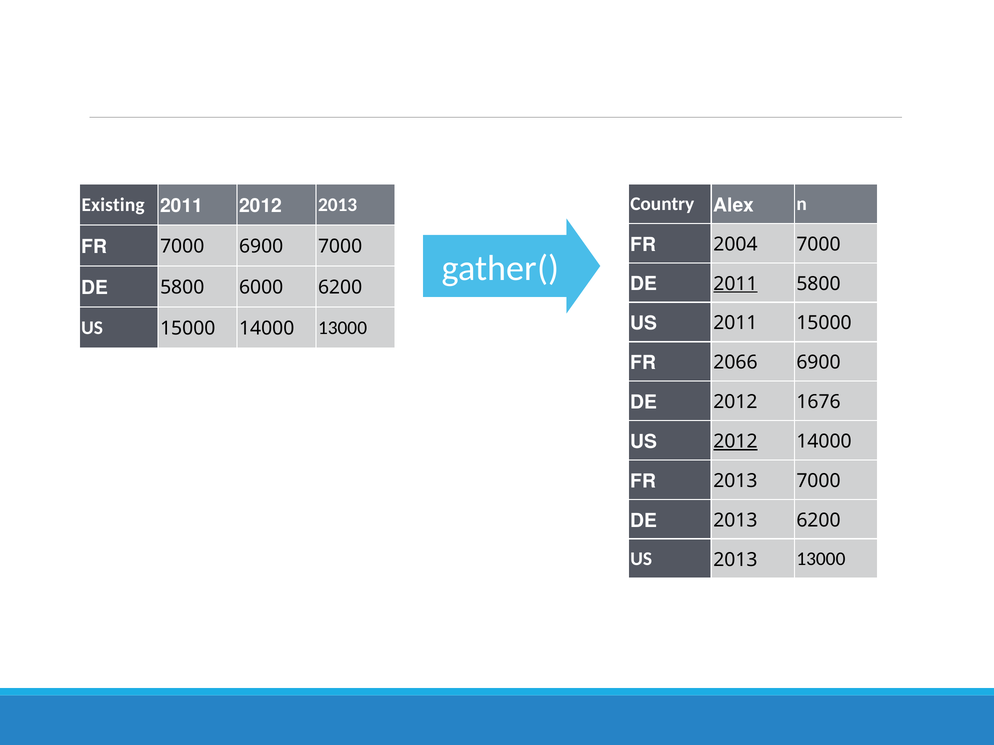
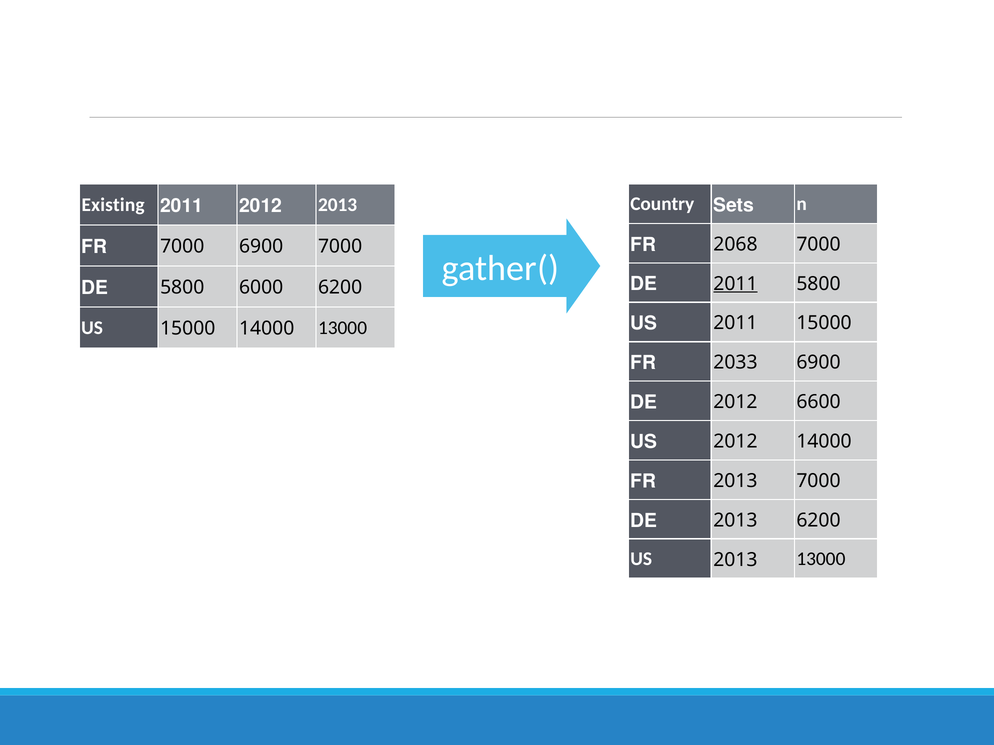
Alex: Alex -> Sets (734, 205)
2004: 2004 -> 2068 (735, 244)
2066: 2066 -> 2033 (735, 363)
1676: 1676 -> 6600 (819, 402)
2012 underline: present -> none (735, 442)
